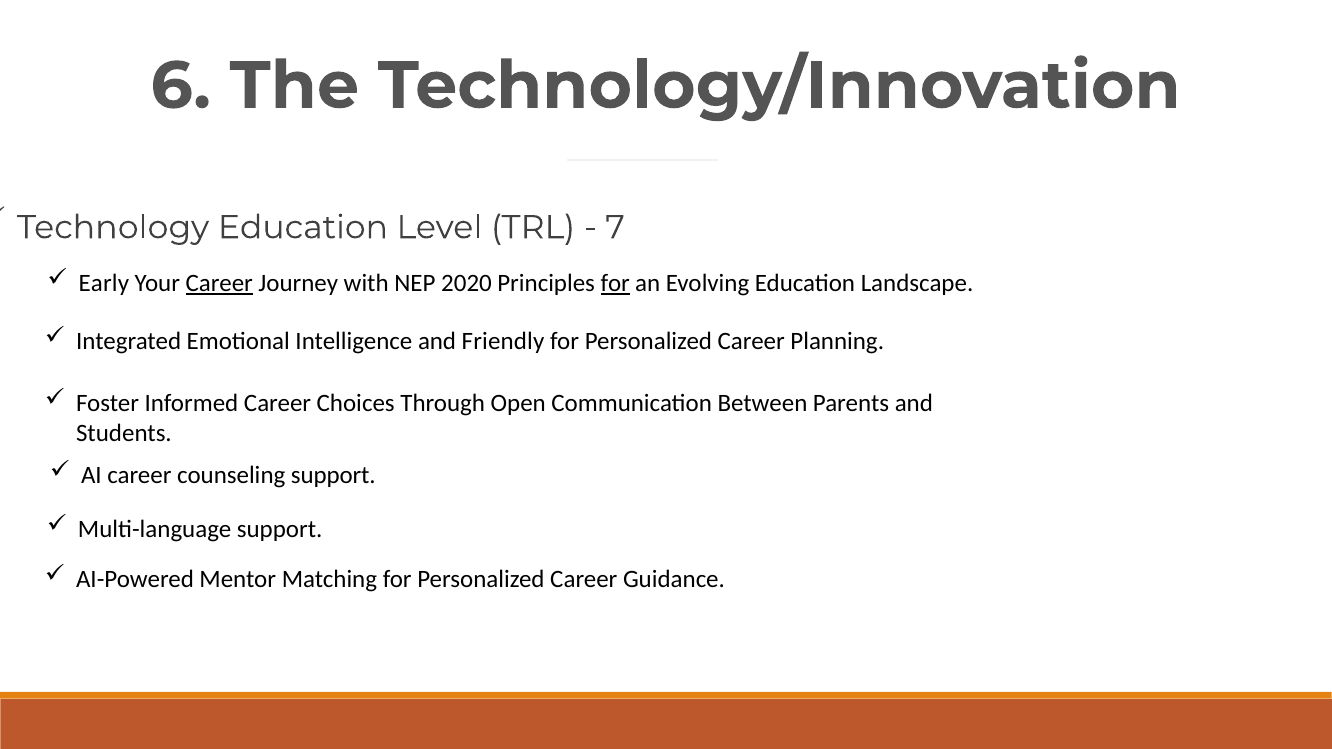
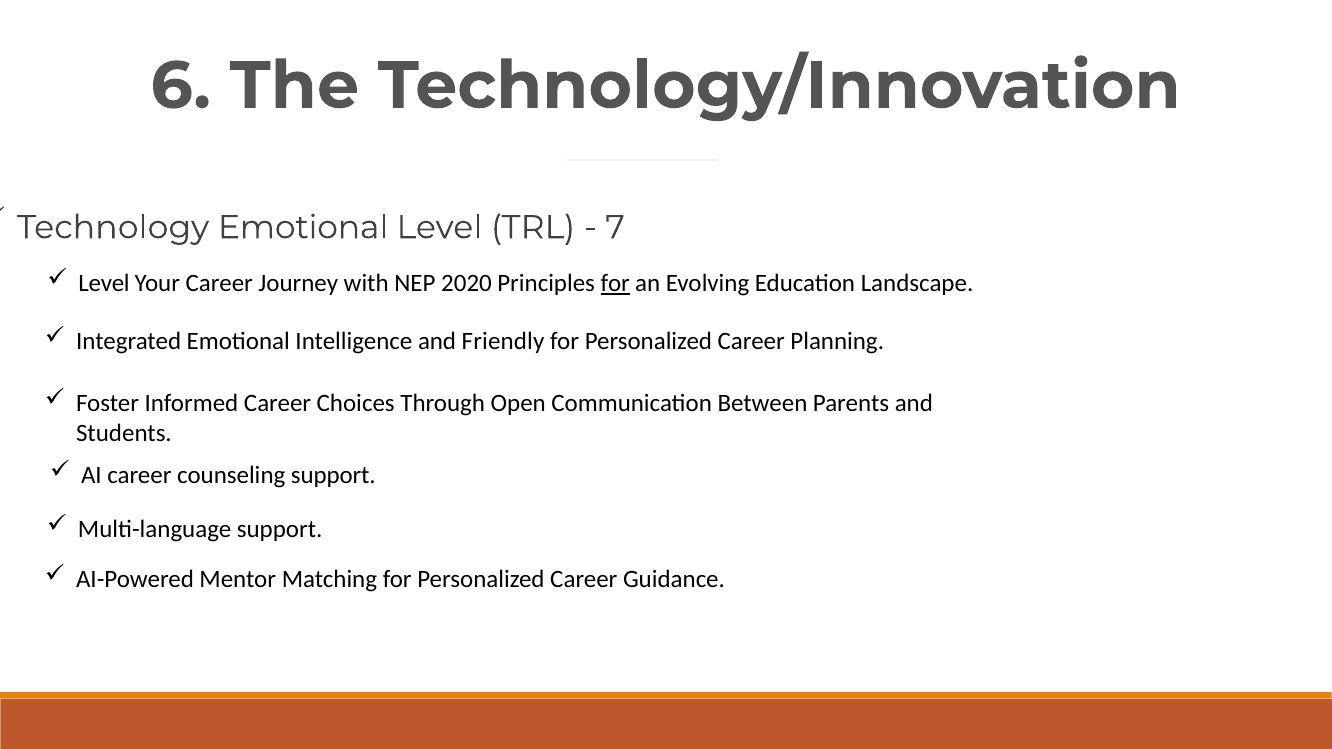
Technology Education: Education -> Emotional (303, 227)
Early: Early -> Level (104, 283)
Career underline: present -> none (219, 283)
